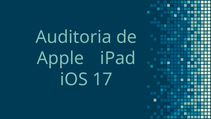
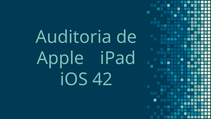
17: 17 -> 42 (102, 79)
